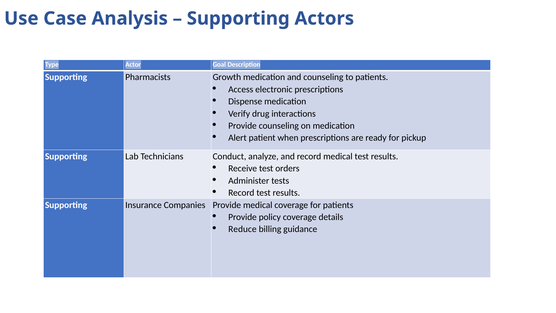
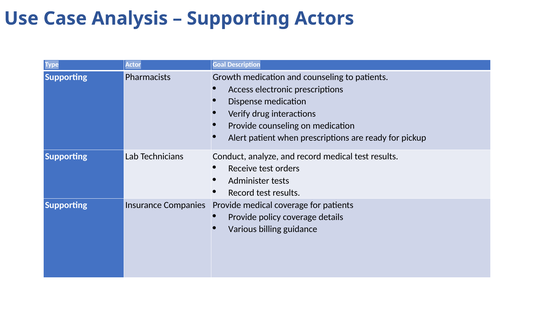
Reduce: Reduce -> Various (242, 229)
